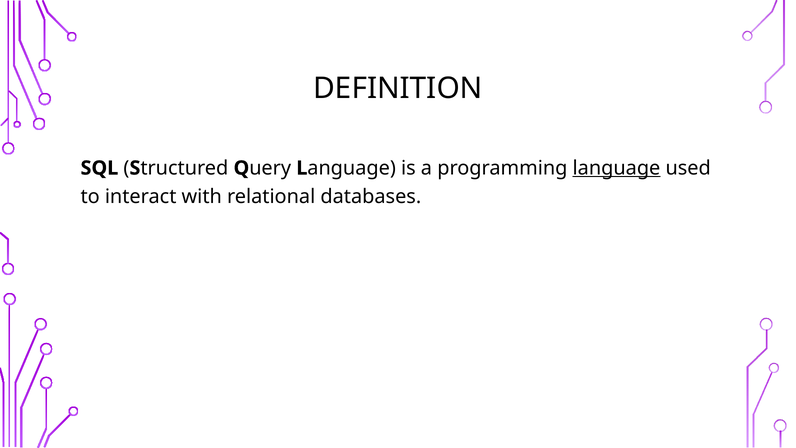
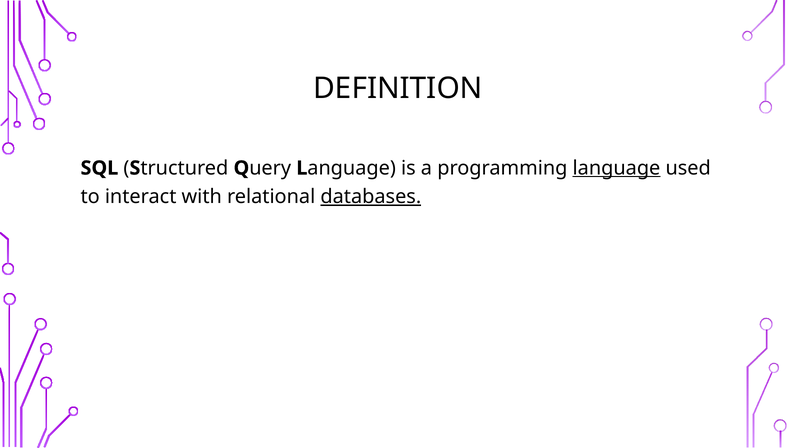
databases underline: none -> present (371, 197)
